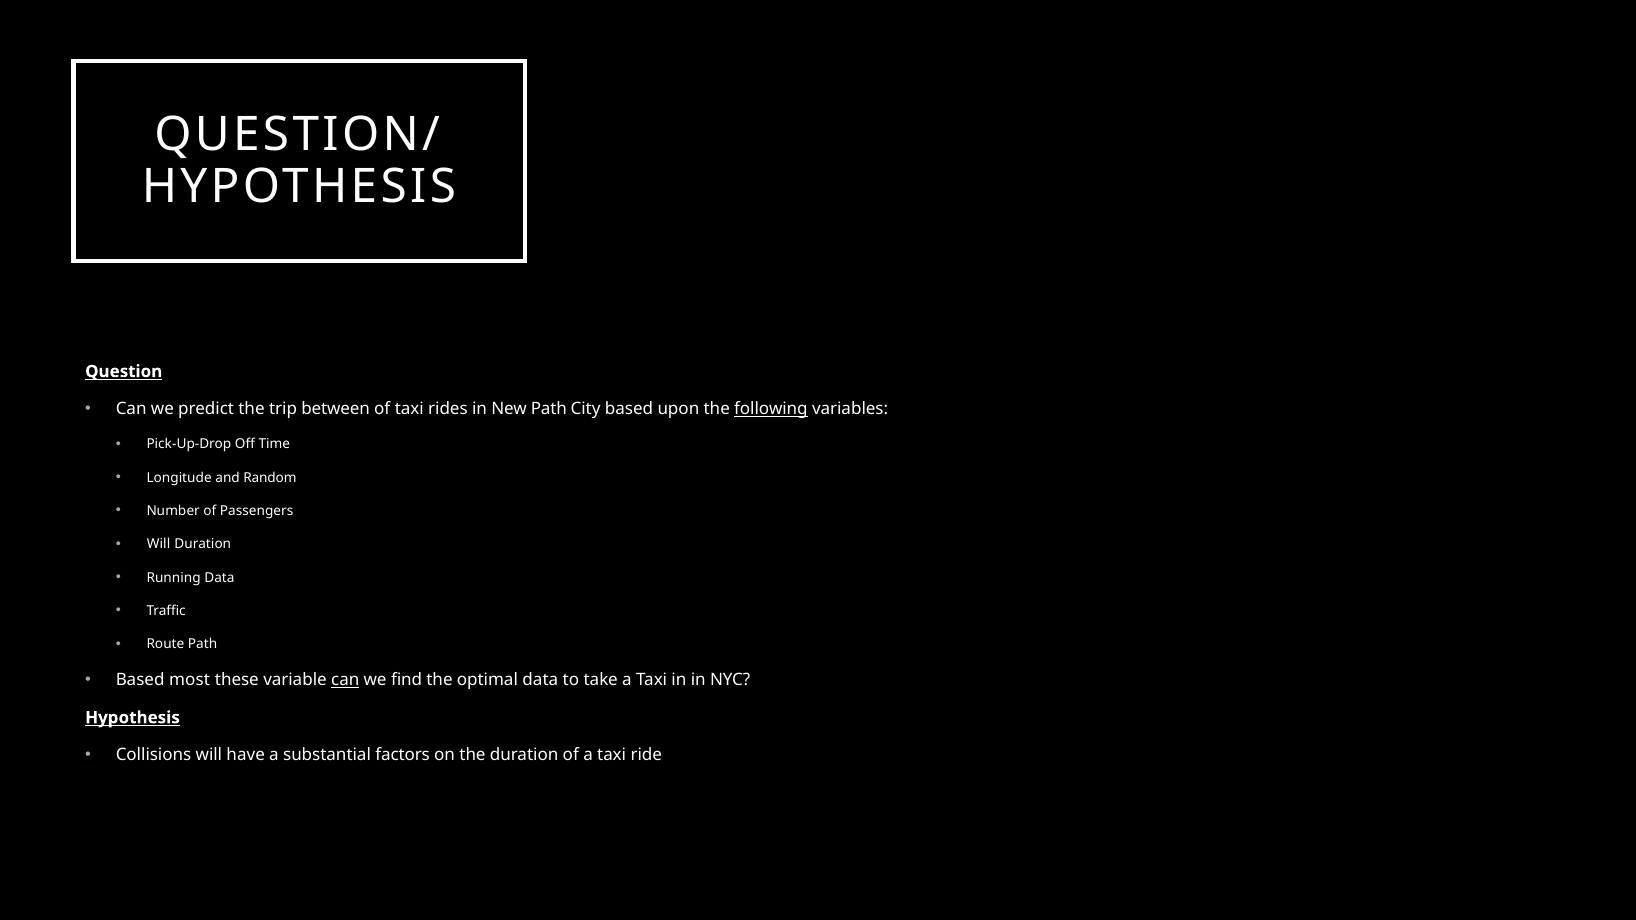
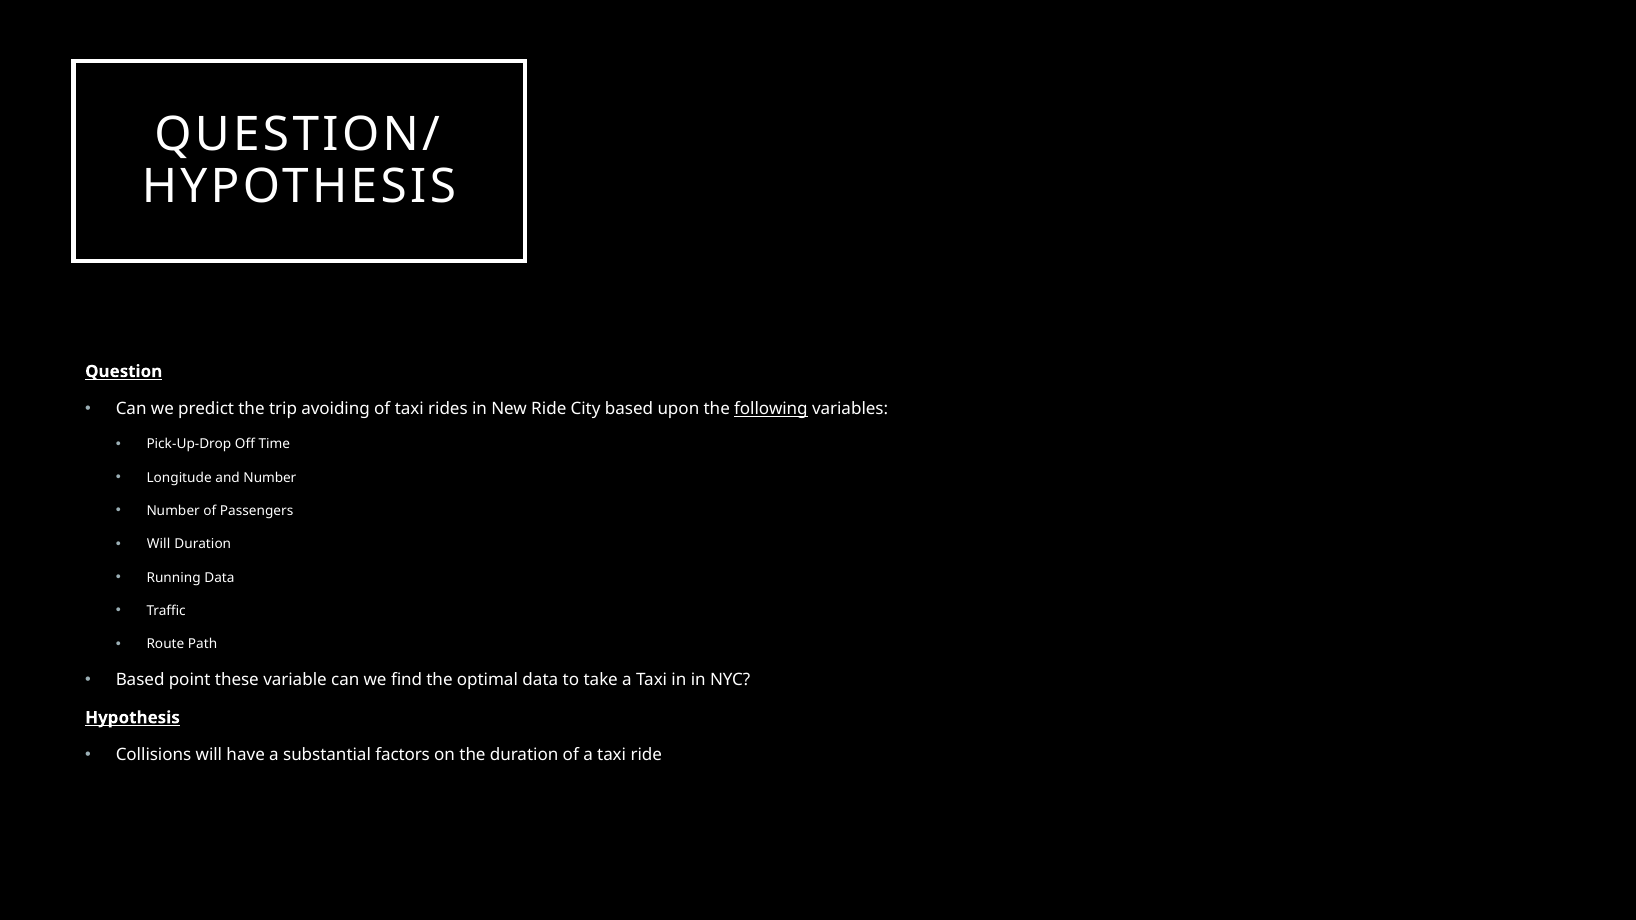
between: between -> avoiding (336, 409)
New Path: Path -> Ride (549, 409)
and Random: Random -> Number (270, 478)
most: most -> point (190, 680)
can underline: present -> none (345, 680)
